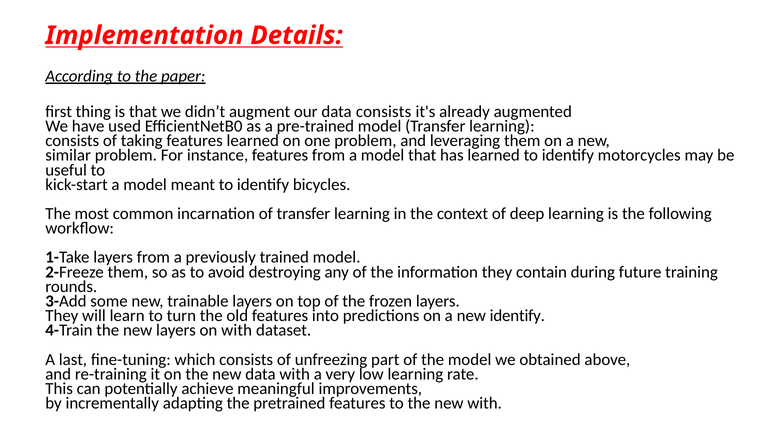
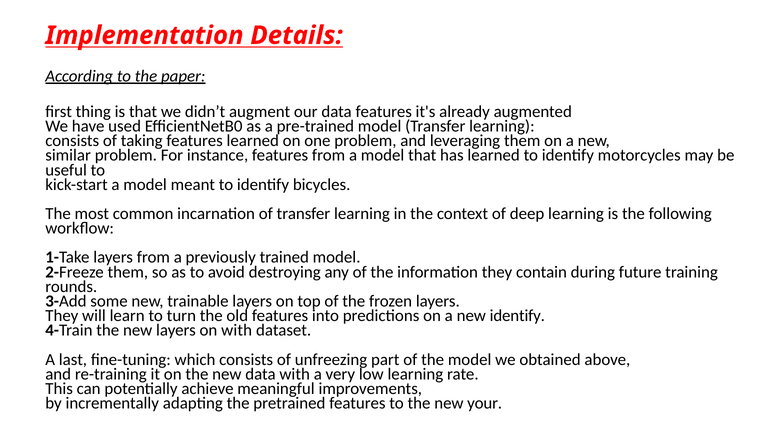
data consists: consists -> features (384, 112)
new with: with -> your (485, 403)
